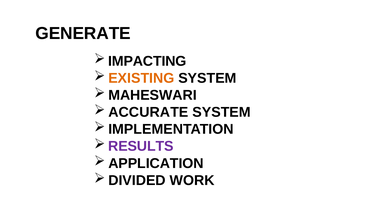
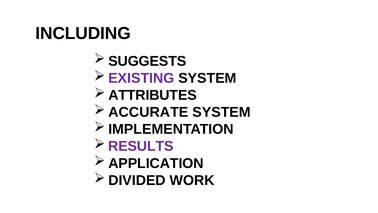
GENERATE: GENERATE -> INCLUDING (83, 33)
IMPACTING: IMPACTING -> SUGGESTS (147, 61)
EXISTING colour: orange -> purple (141, 78)
MAHESWARI: MAHESWARI -> ATTRIBUTES (153, 95)
